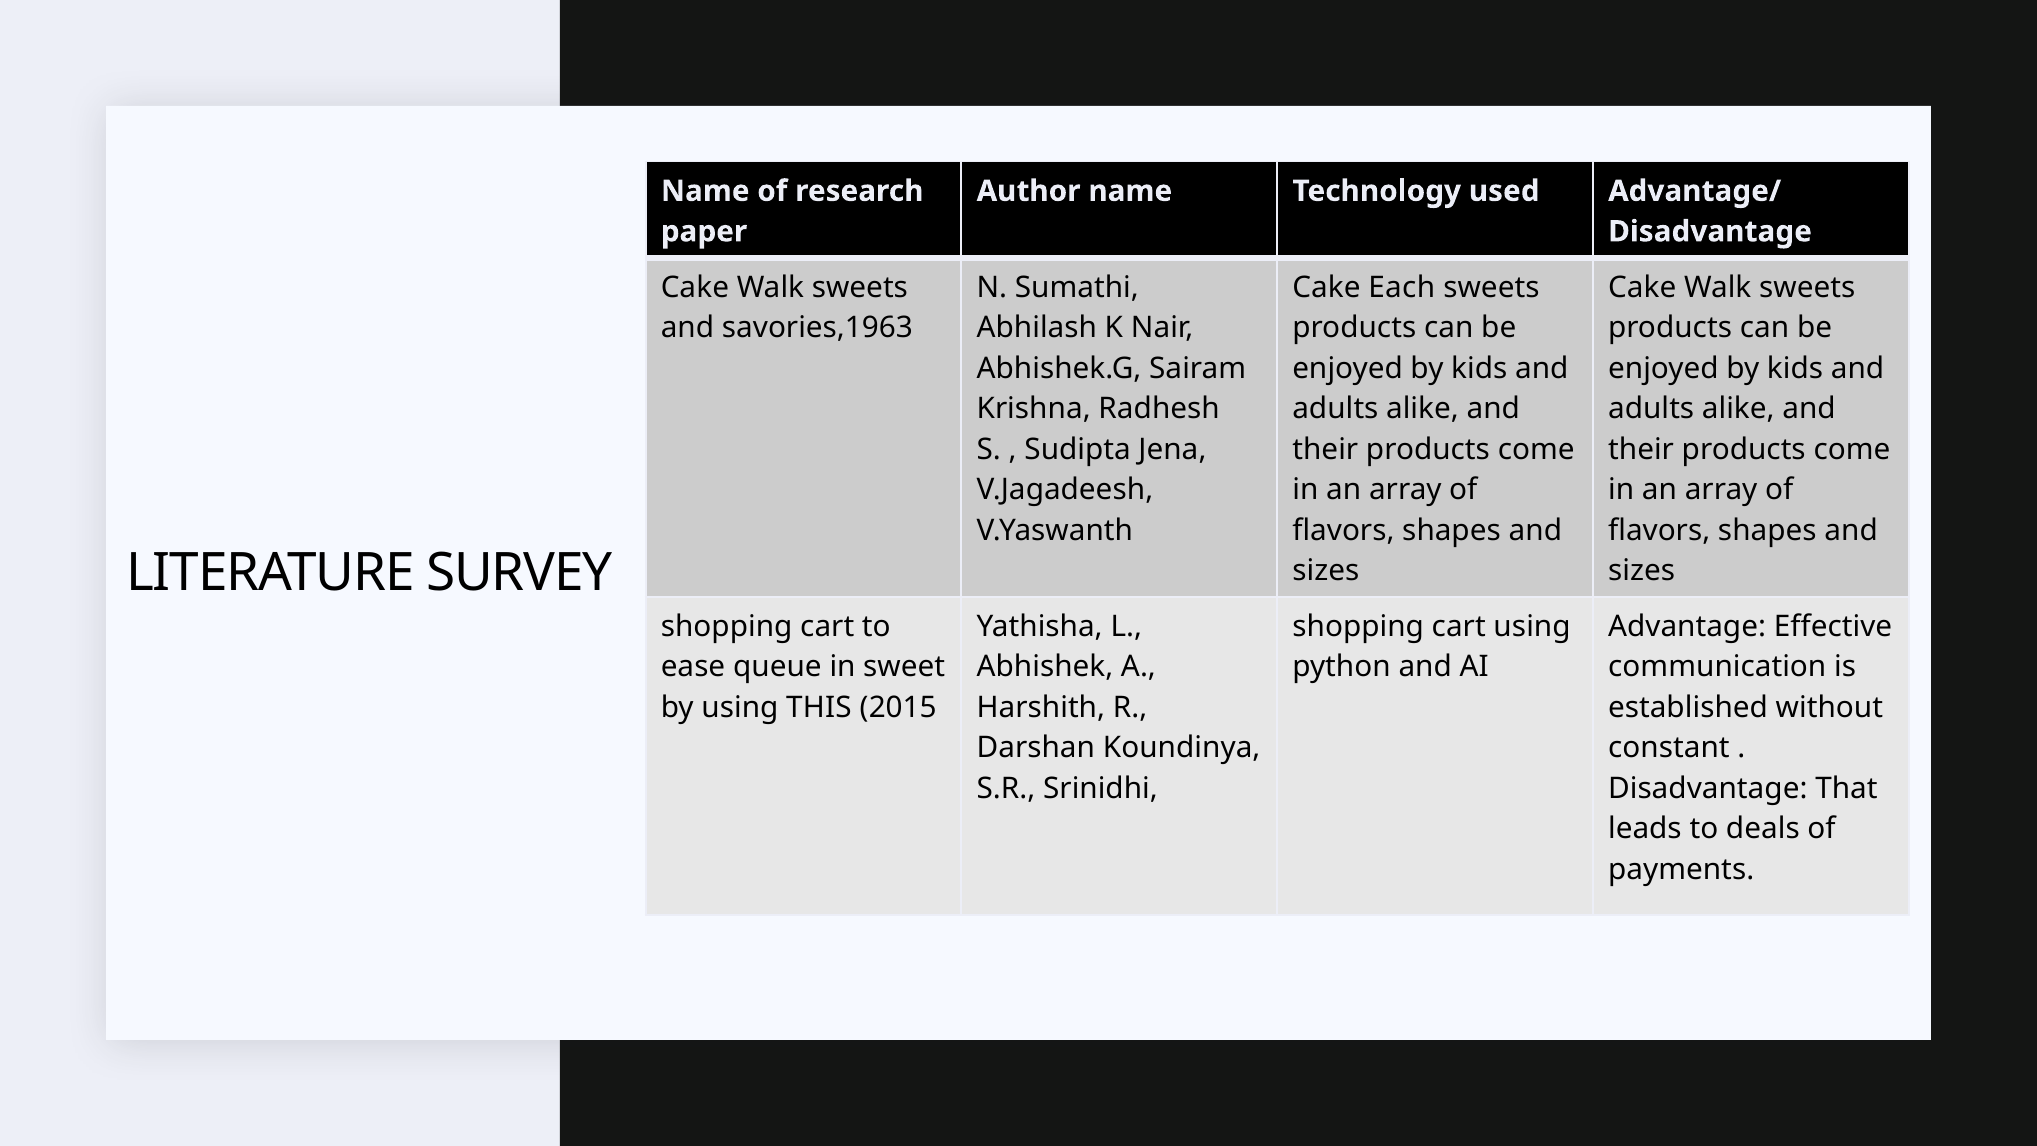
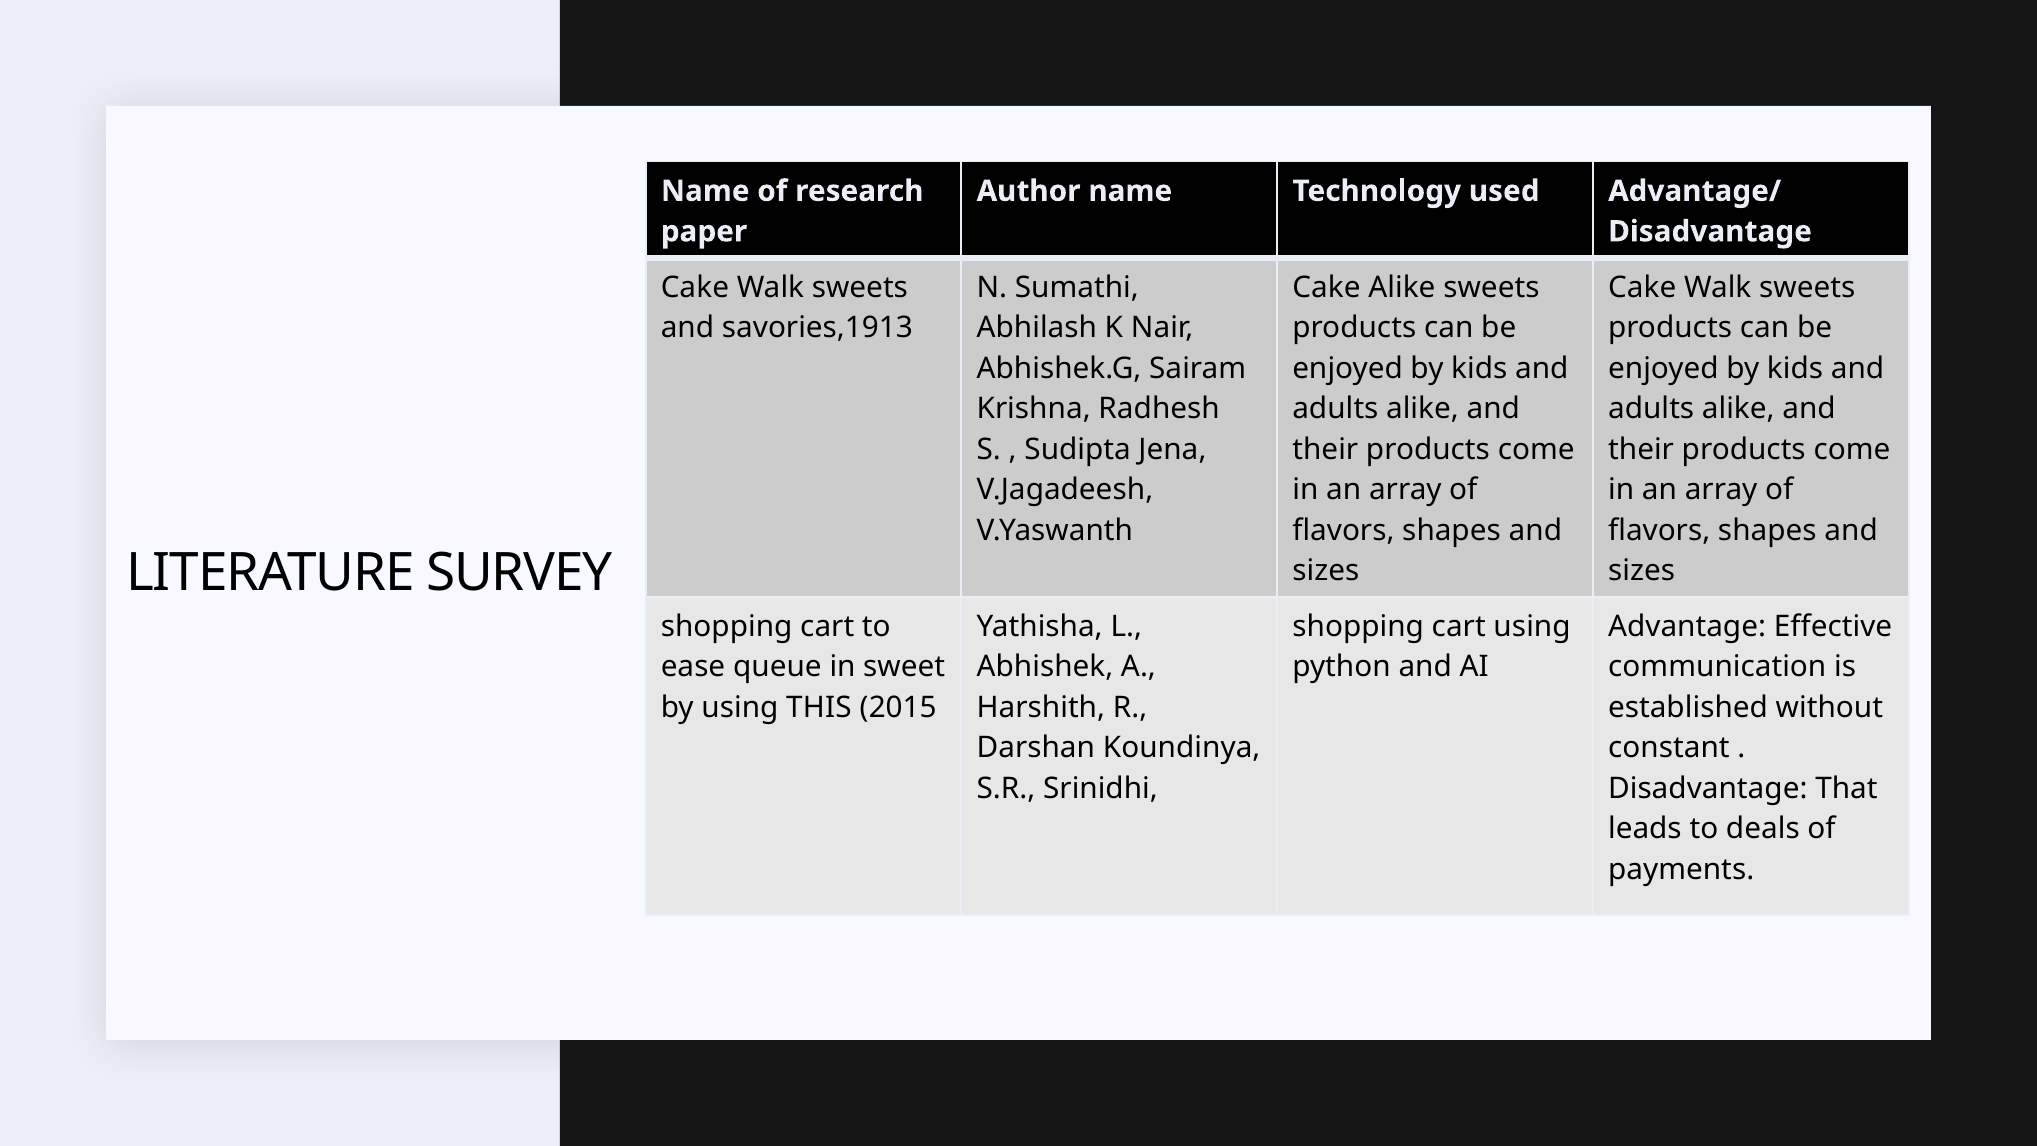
Cake Each: Each -> Alike (1402, 287)
savories,1963: savories,1963 -> savories,1913 (817, 328)
